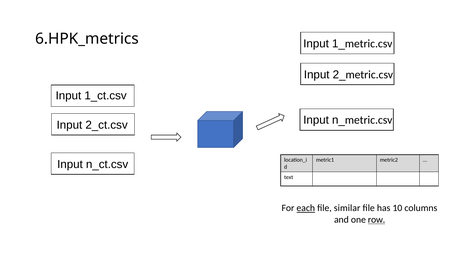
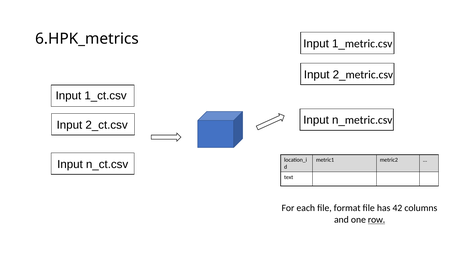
each underline: present -> none (306, 208)
similar: similar -> format (347, 208)
10: 10 -> 42 (397, 208)
